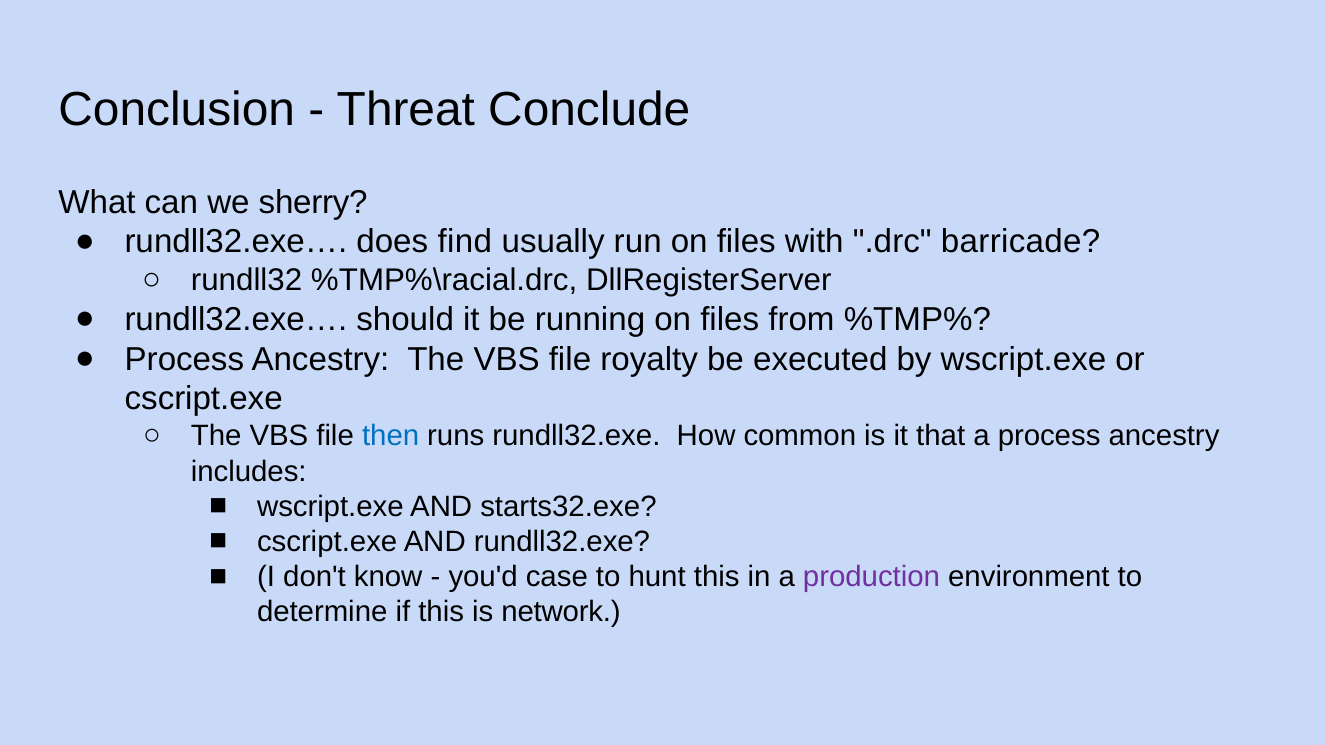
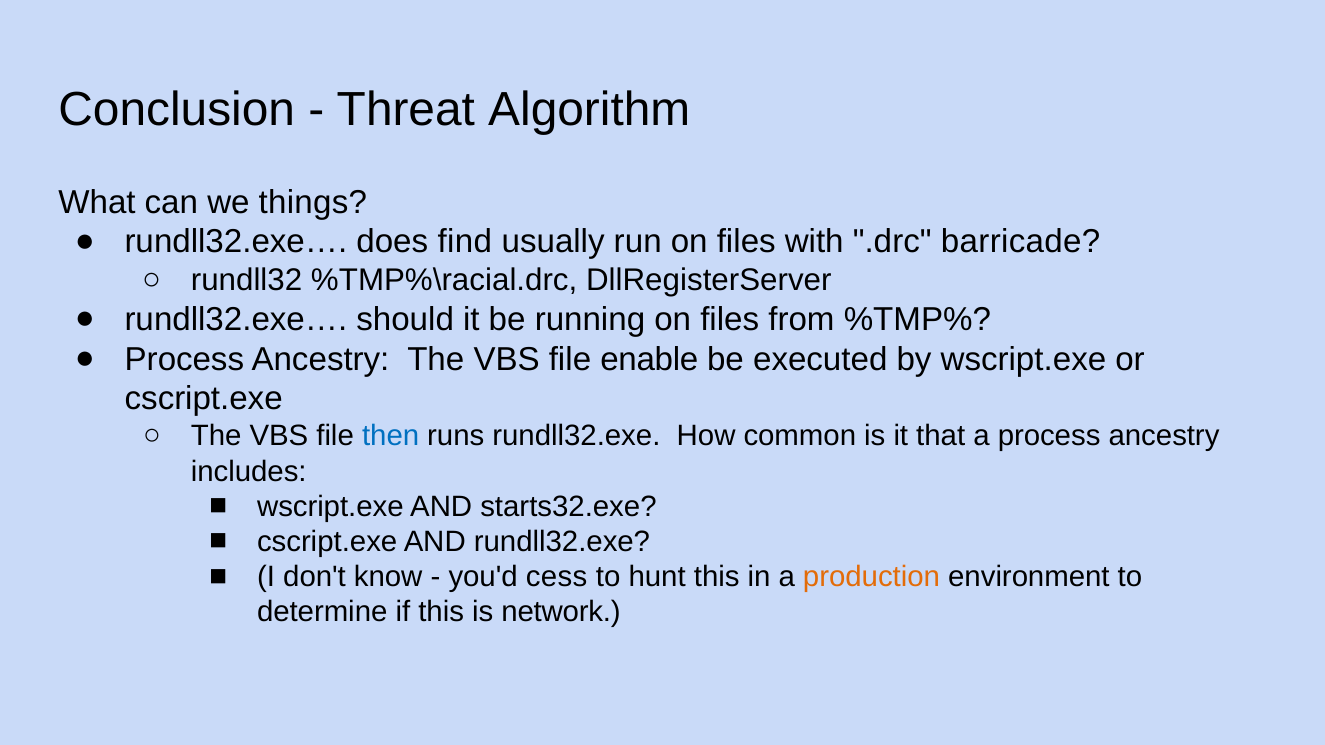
Conclude: Conclude -> Algorithm (589, 110)
sherry: sherry -> things (313, 202)
royalty: royalty -> enable (649, 359)
case: case -> cess (557, 577)
production colour: purple -> orange (872, 577)
